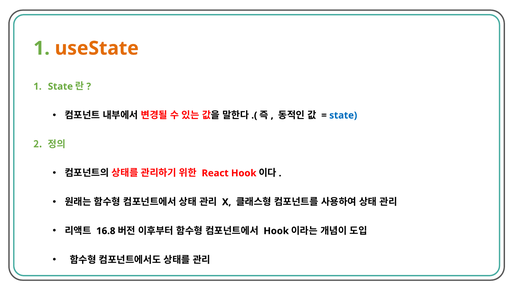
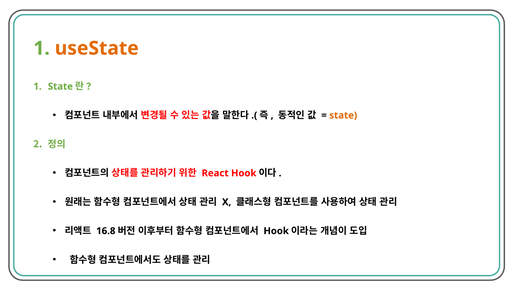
state colour: blue -> orange (343, 115)
